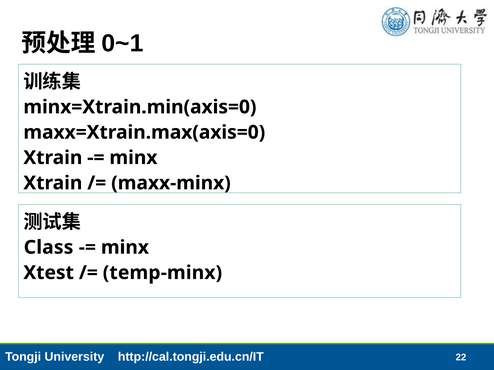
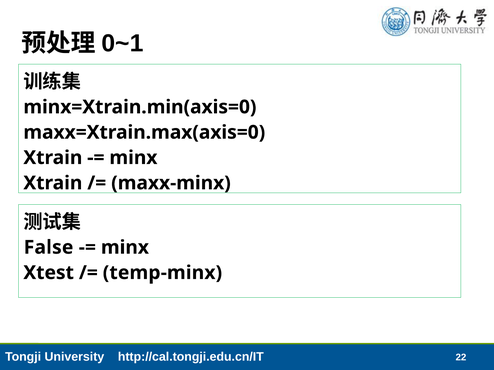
Class: Class -> False (49, 248)
